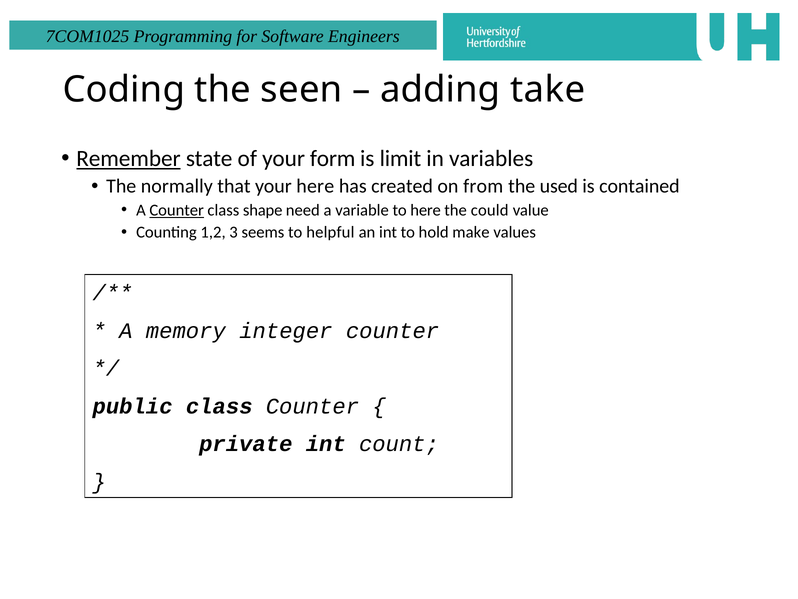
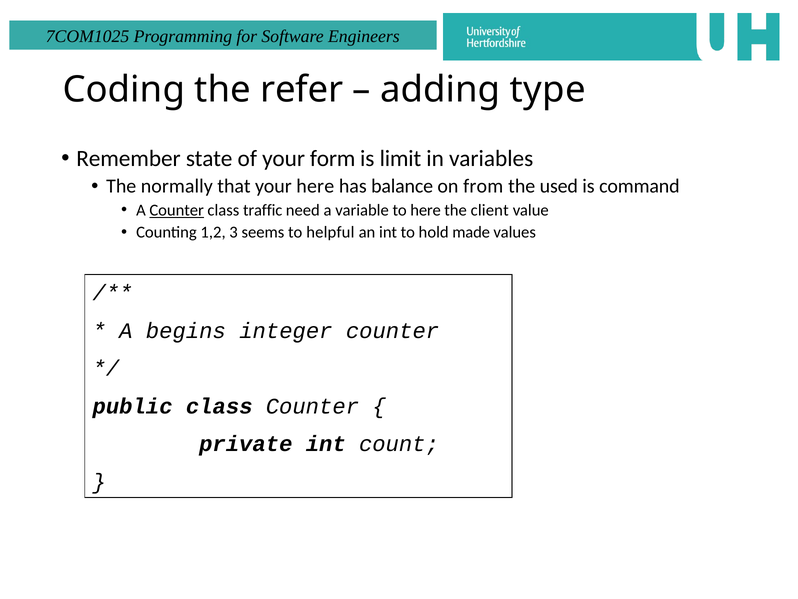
seen: seen -> refer (302, 89)
take: take -> type (548, 89)
Remember underline: present -> none (128, 159)
created: created -> balance (402, 186)
contained: contained -> command (639, 186)
shape: shape -> traffic (263, 210)
could: could -> client (490, 210)
make: make -> made (471, 232)
memory: memory -> begins (186, 331)
